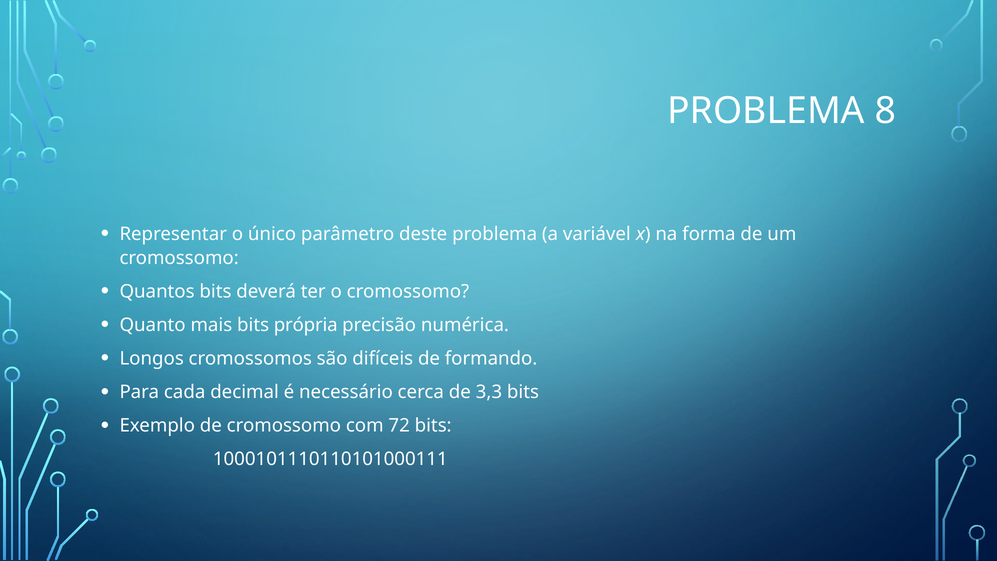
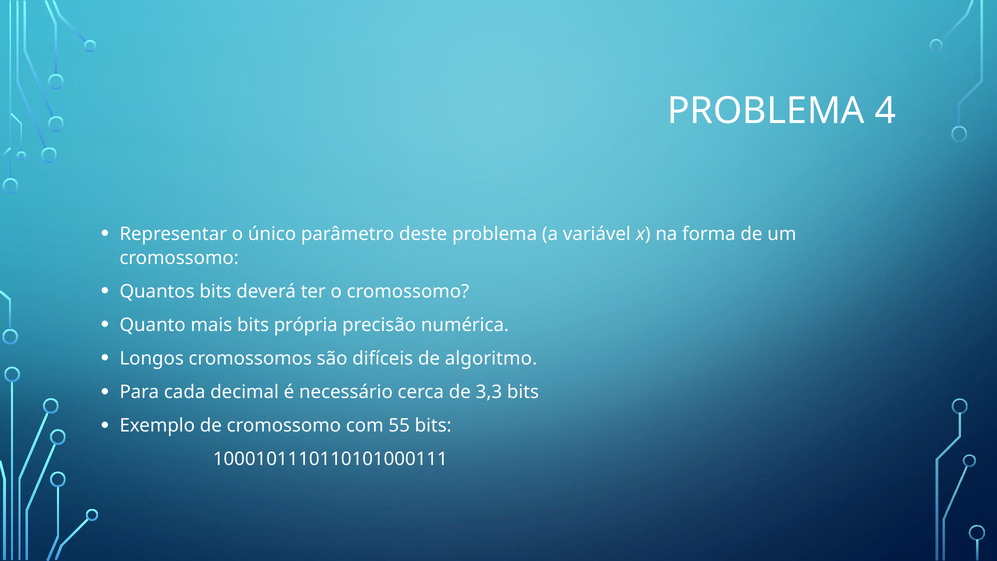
8: 8 -> 4 (885, 111)
formando: formando -> algoritmo (491, 359)
72: 72 -> 55 (399, 426)
